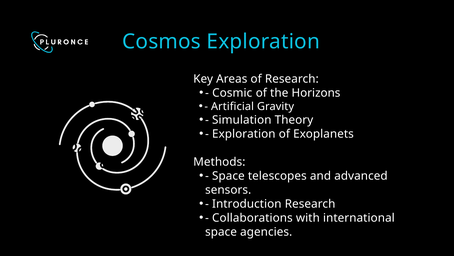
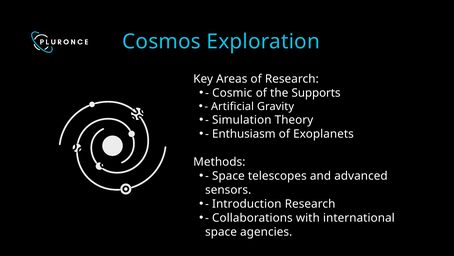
Horizons: Horizons -> Supports (316, 93)
Exploration: Exploration -> Enthusiasm (244, 134)
